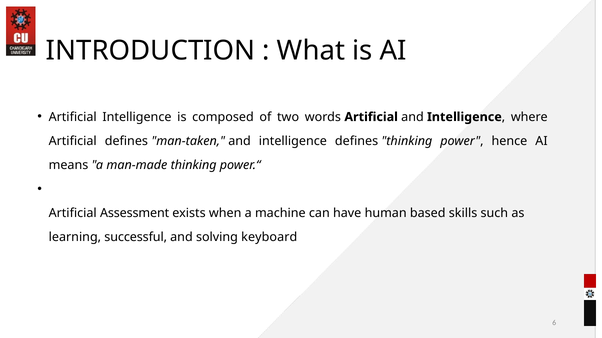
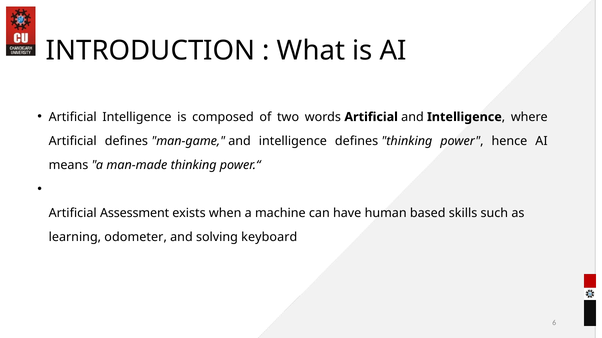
man-taken: man-taken -> man-game (188, 141)
successful: successful -> odometer (136, 238)
